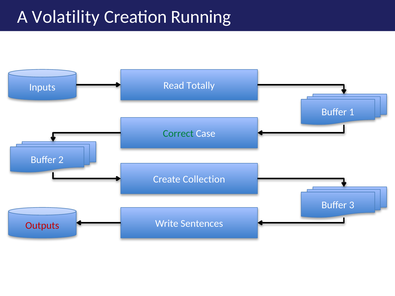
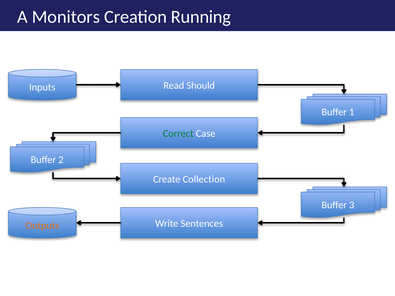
Volatility: Volatility -> Monitors (66, 17)
Totally: Totally -> Should (201, 85)
Outputs colour: red -> orange (42, 226)
